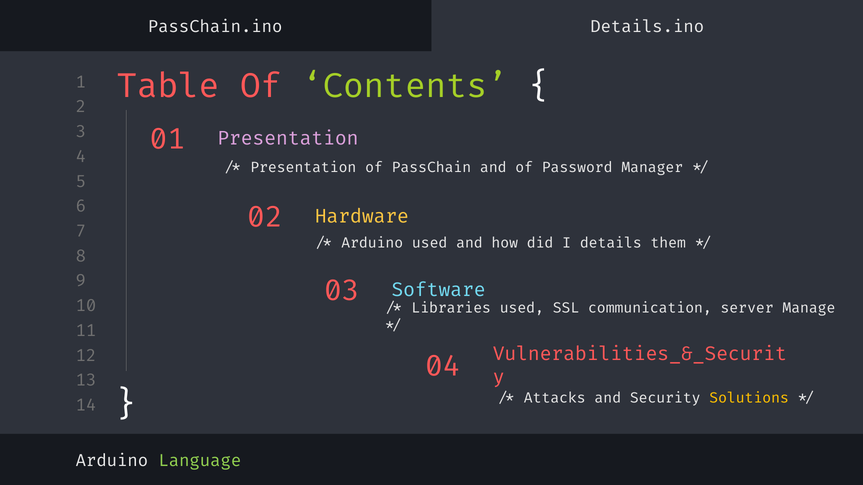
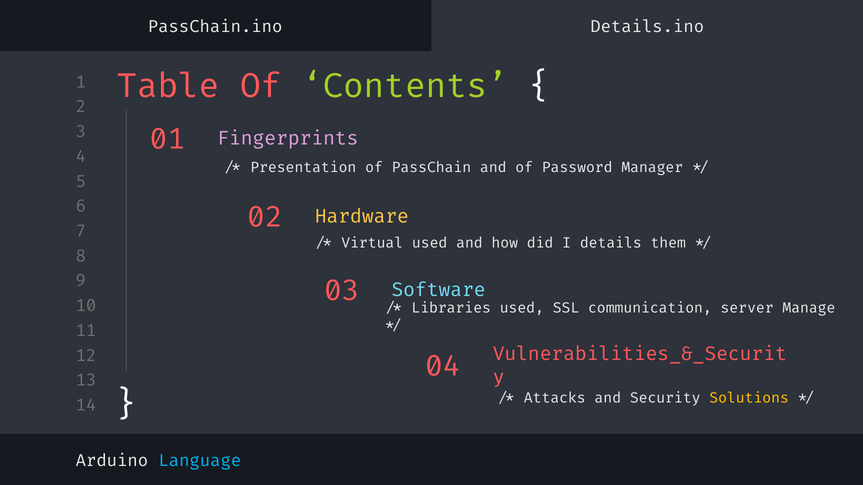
Presentation: Presentation -> Fingerprints (288, 139)
Arduino: Arduino -> Virtual (372, 243)
Language colour: light green -> light blue (200, 461)
